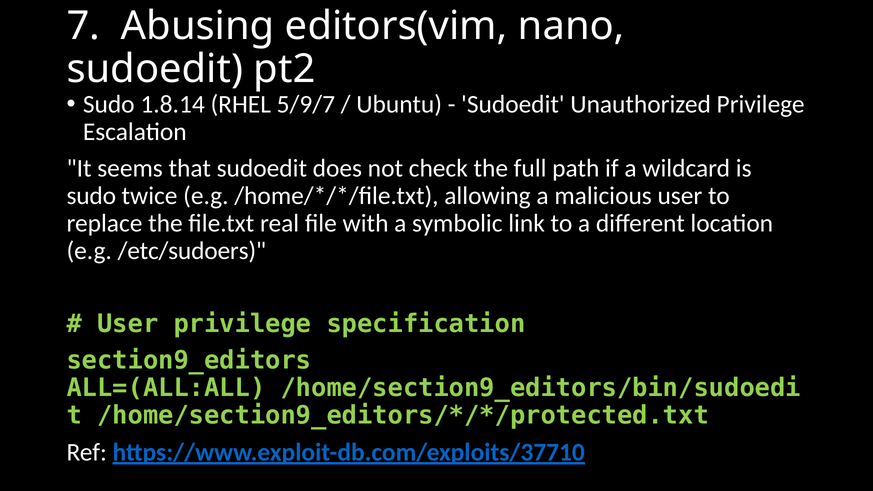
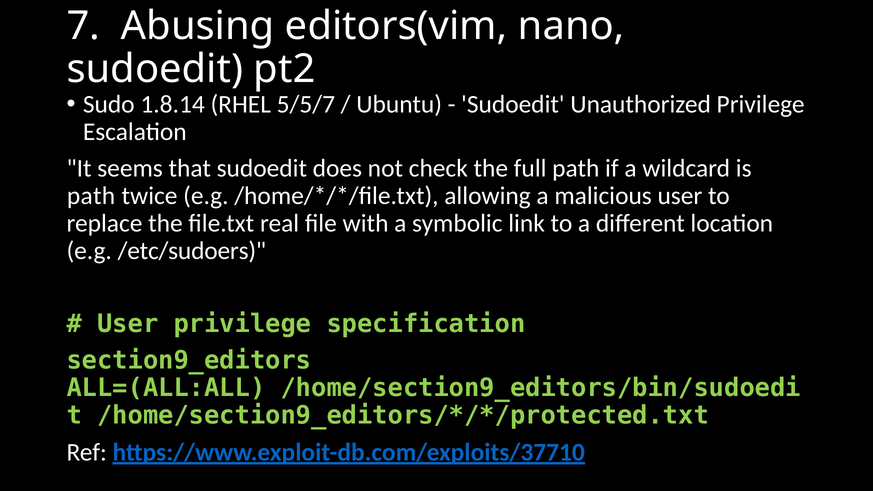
5/9/7: 5/9/7 -> 5/5/7 (306, 104)
sudo: sudo -> path (91, 196)
